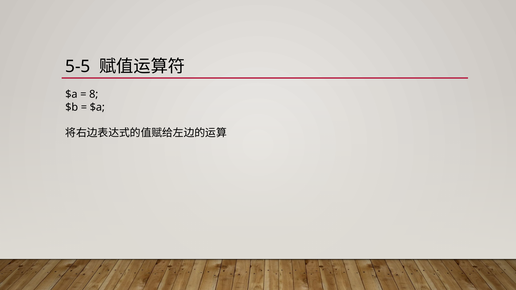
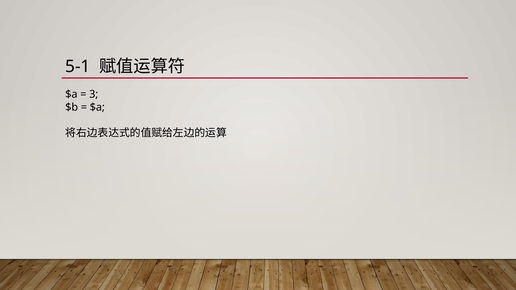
5-5: 5-5 -> 5-1 (78, 67)
8: 8 -> 3 (94, 94)
